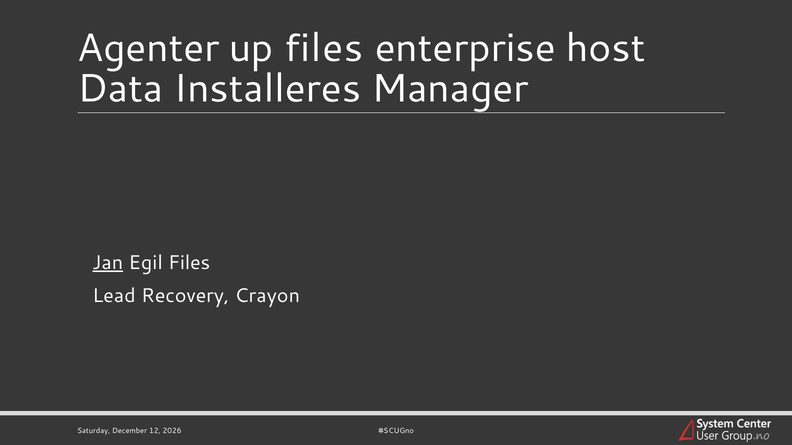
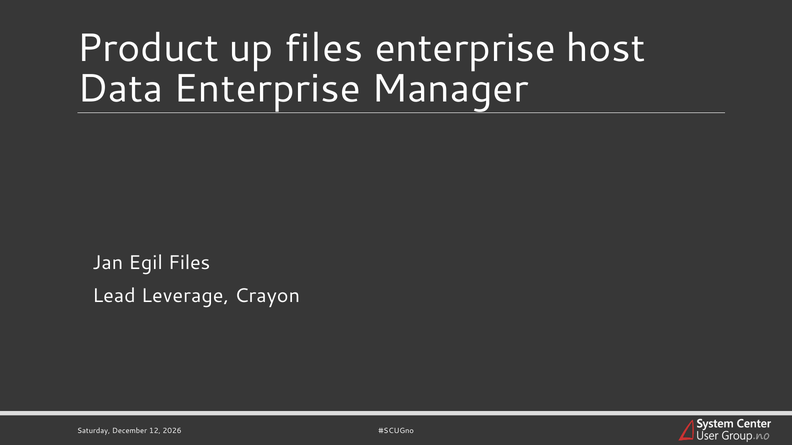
Agenter: Agenter -> Product (148, 48)
Data Installeres: Installeres -> Enterprise (267, 89)
Jan underline: present -> none (108, 263)
Recovery: Recovery -> Leverage (185, 296)
